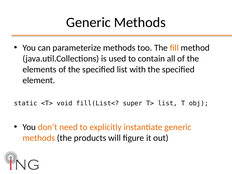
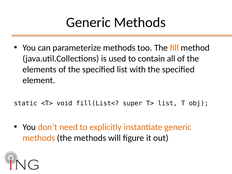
the products: products -> methods (90, 138)
